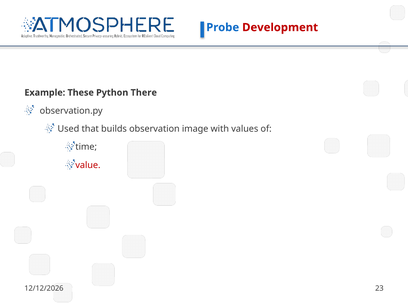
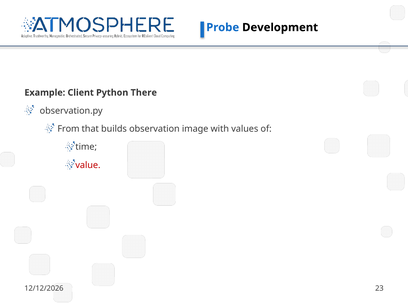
Development colour: red -> black (280, 27)
These: These -> Client (81, 93)
Used: Used -> From (68, 129)
